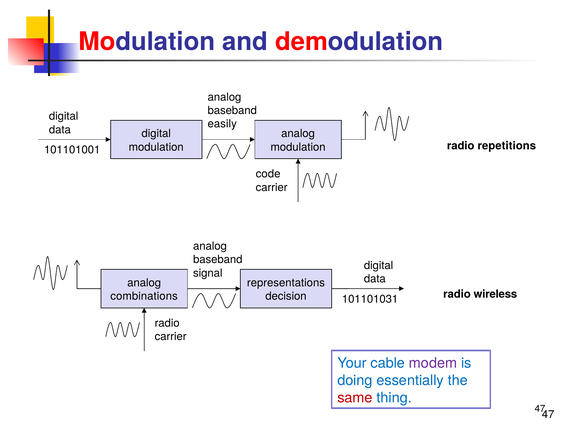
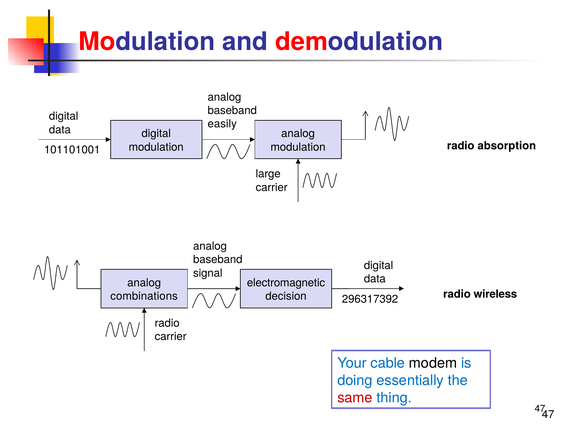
repetitions: repetitions -> absorption (507, 146)
code: code -> large (268, 174)
representations: representations -> electromagnetic (286, 283)
101101031: 101101031 -> 296317392 (370, 299)
modem colour: purple -> black (433, 363)
